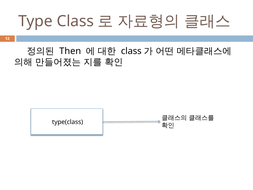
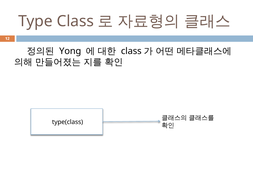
Then: Then -> Yong (70, 51)
